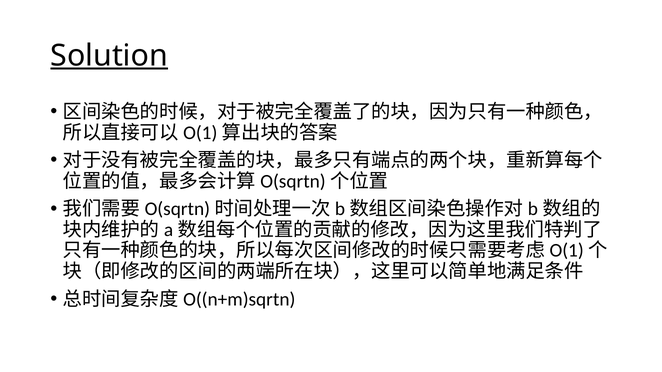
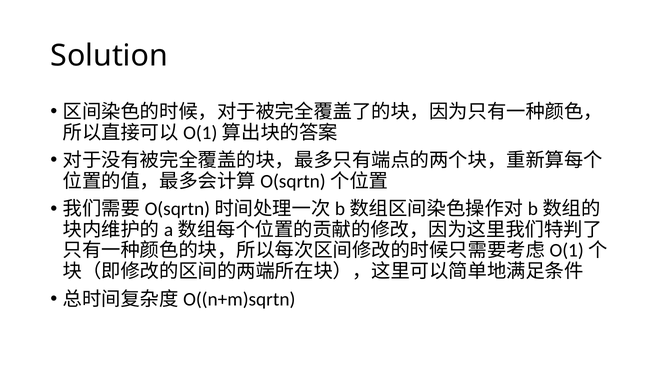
Solution underline: present -> none (109, 56)
